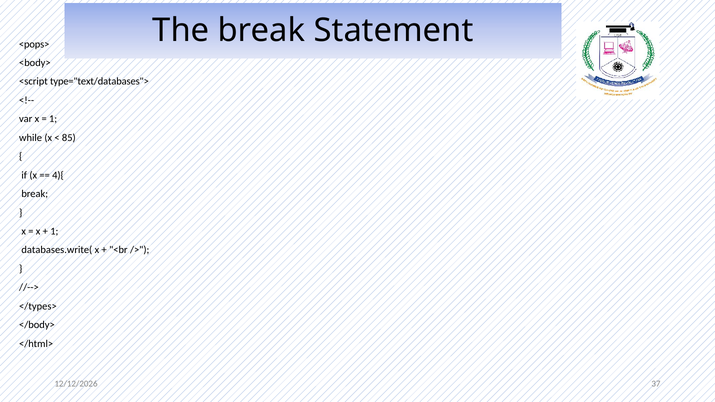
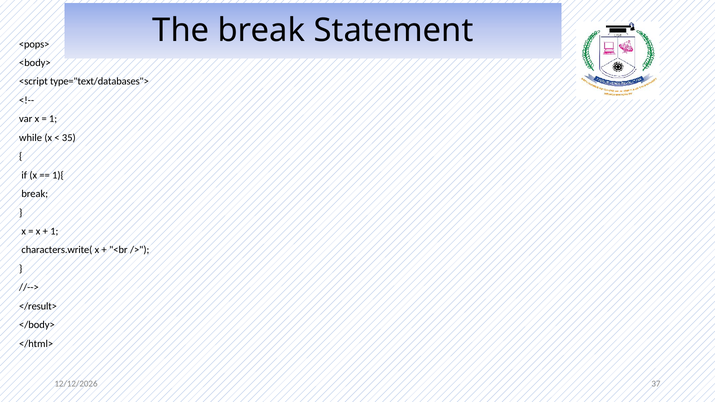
85: 85 -> 35 (69, 138)
4){: 4){ -> 1){ (58, 175)
databases.write(: databases.write( -> characters.write( (57, 250)
</types>: </types> -> </result> (38, 306)
